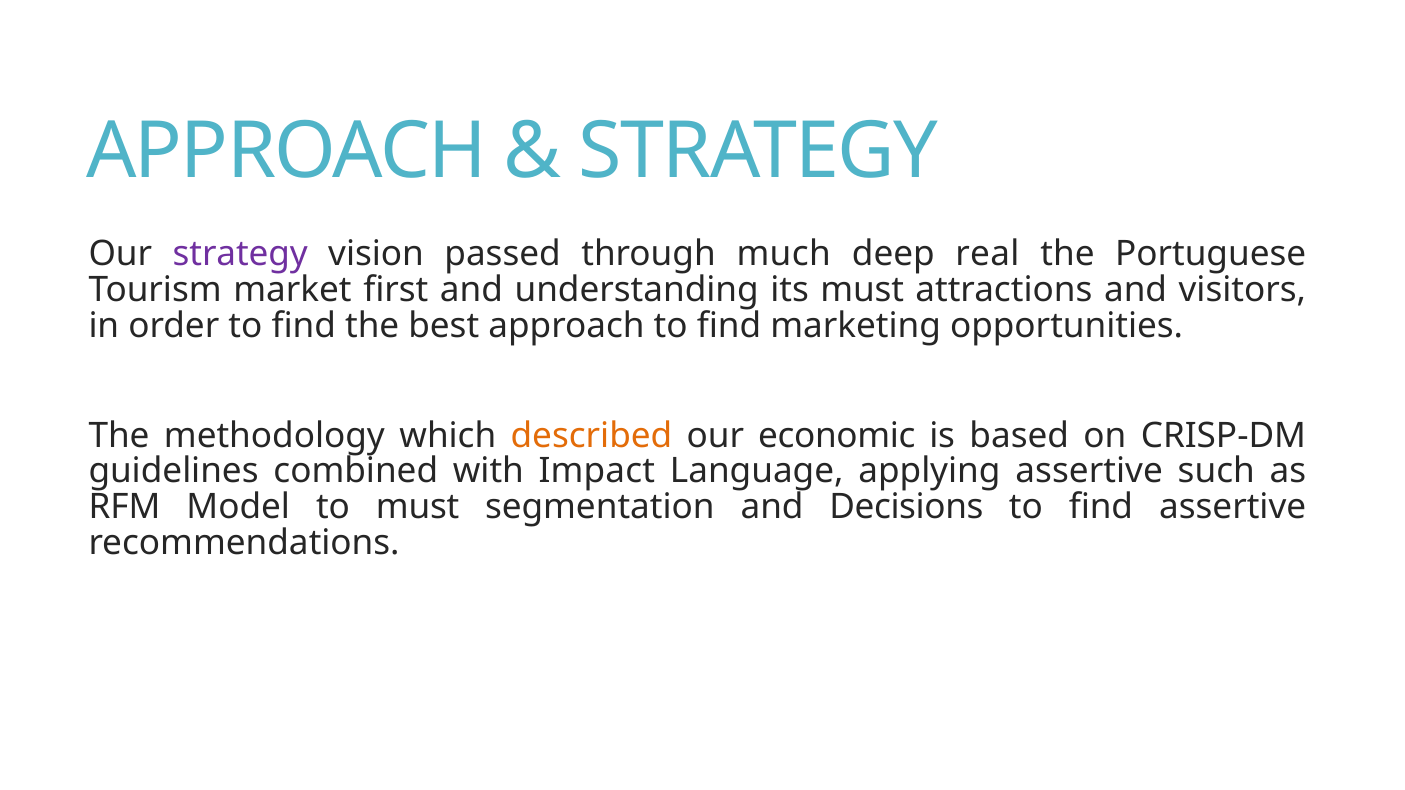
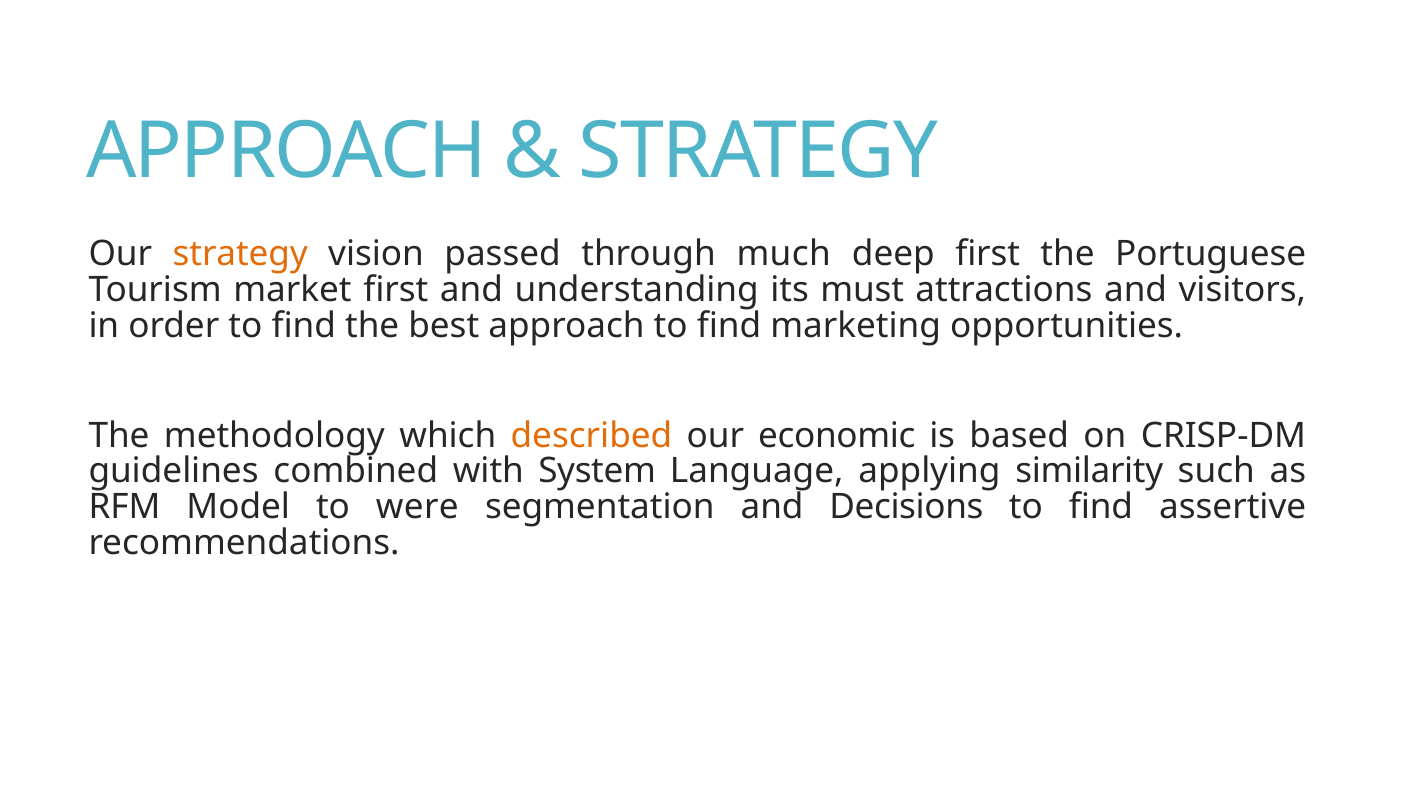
strategy colour: purple -> orange (240, 254)
deep real: real -> first (988, 254)
Impact: Impact -> System (597, 471)
applying assertive: assertive -> similarity (1089, 471)
to must: must -> were (417, 507)
